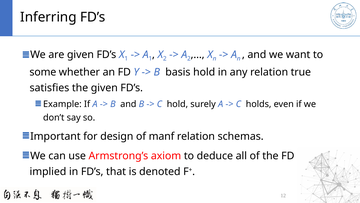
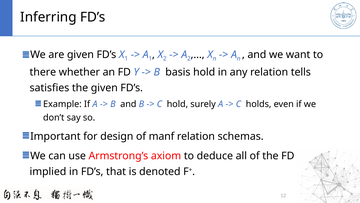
some: some -> there (43, 72)
true: true -> tells (301, 72)
